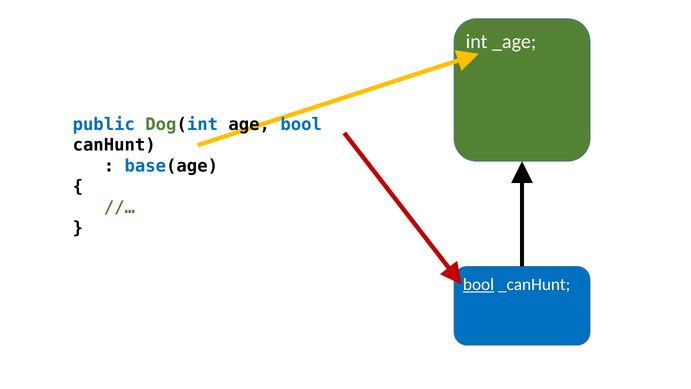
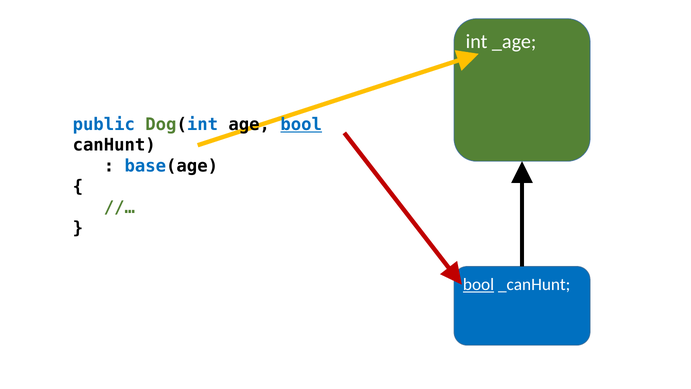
bool underline: none -> present (301, 124)
